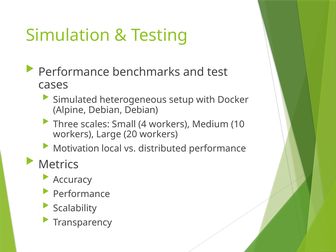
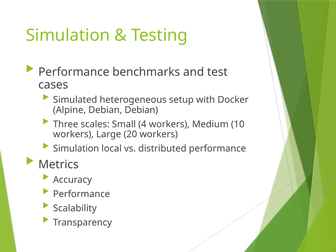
Motivation: Motivation -> Simulation (76, 149)
